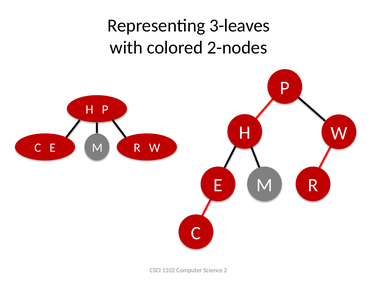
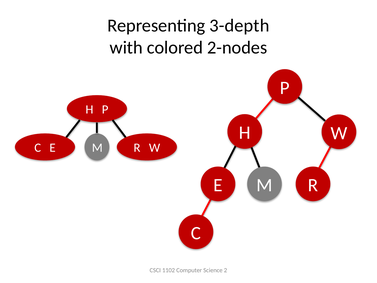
3-leaves: 3-leaves -> 3-depth (239, 25)
